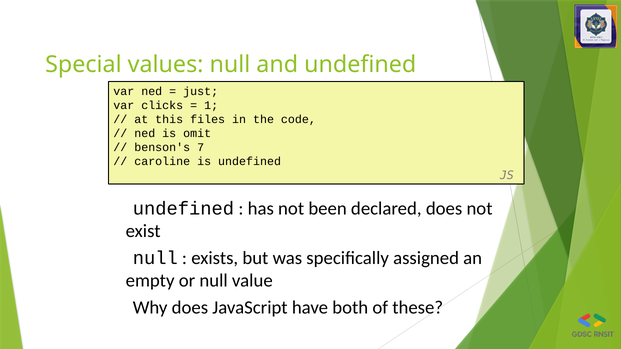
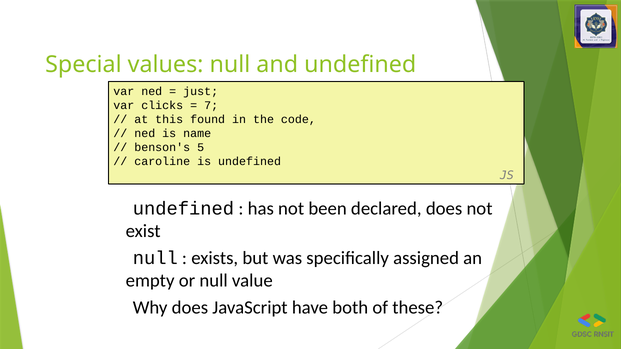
1: 1 -> 7 (211, 106)
files: files -> found (208, 120)
omit: omit -> name (197, 134)
7: 7 -> 5 (201, 148)
